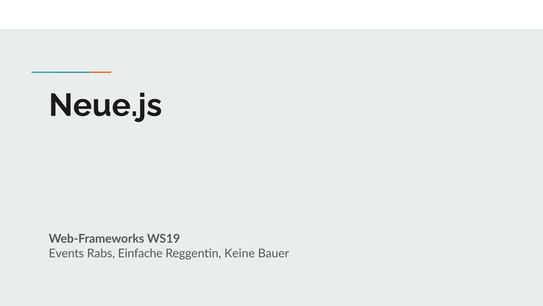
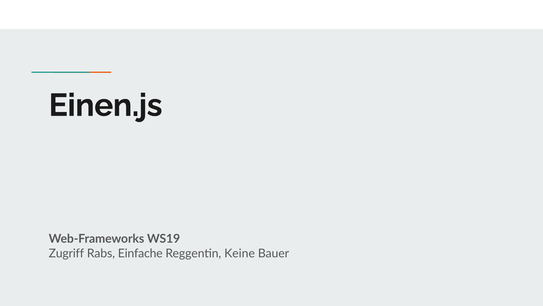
Neue.js: Neue.js -> Einen.js (106, 105)
Events: Events -> Zugriff (66, 253)
